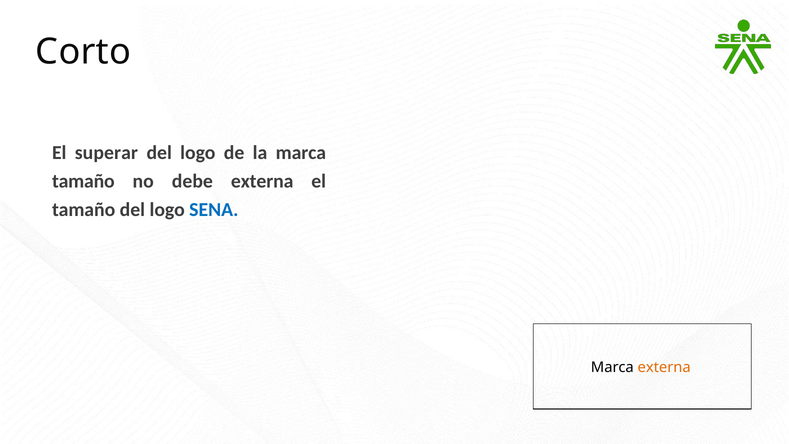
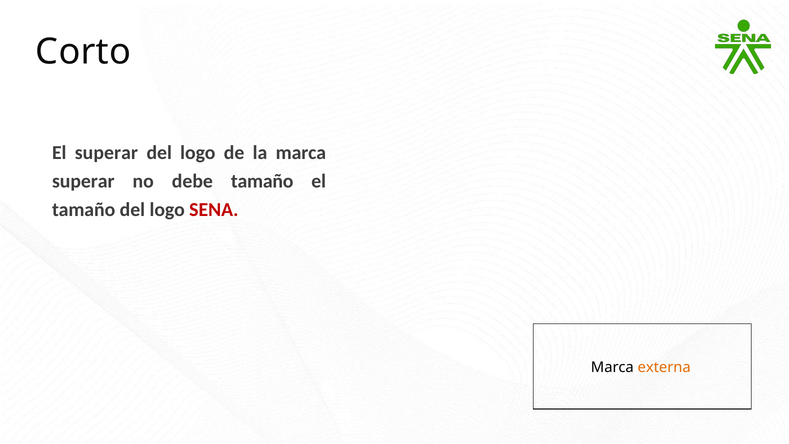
tamaño: tamaño -> superar (83, 181)
debe externa: externa -> tamaño (262, 181)
SENA colour: blue -> red (214, 209)
